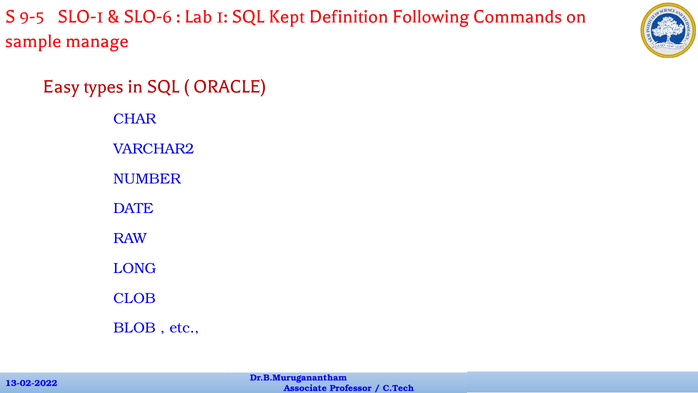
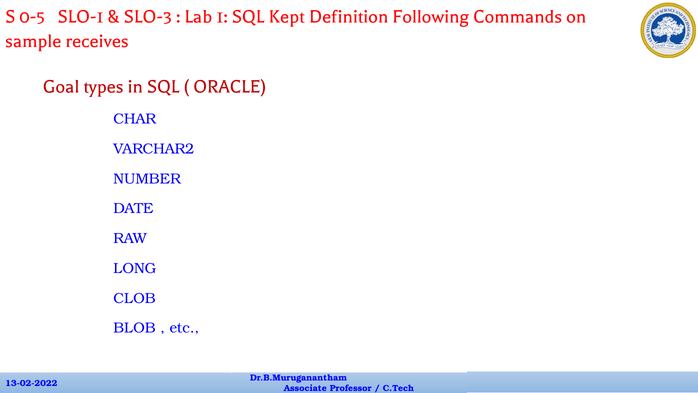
9-5: 9-5 -> 0-5 (32, 16)
SLO-6: SLO-6 -> SLO-3 (148, 16)
manage: manage -> receives (97, 41)
Easy: Easy -> Goal (61, 86)
